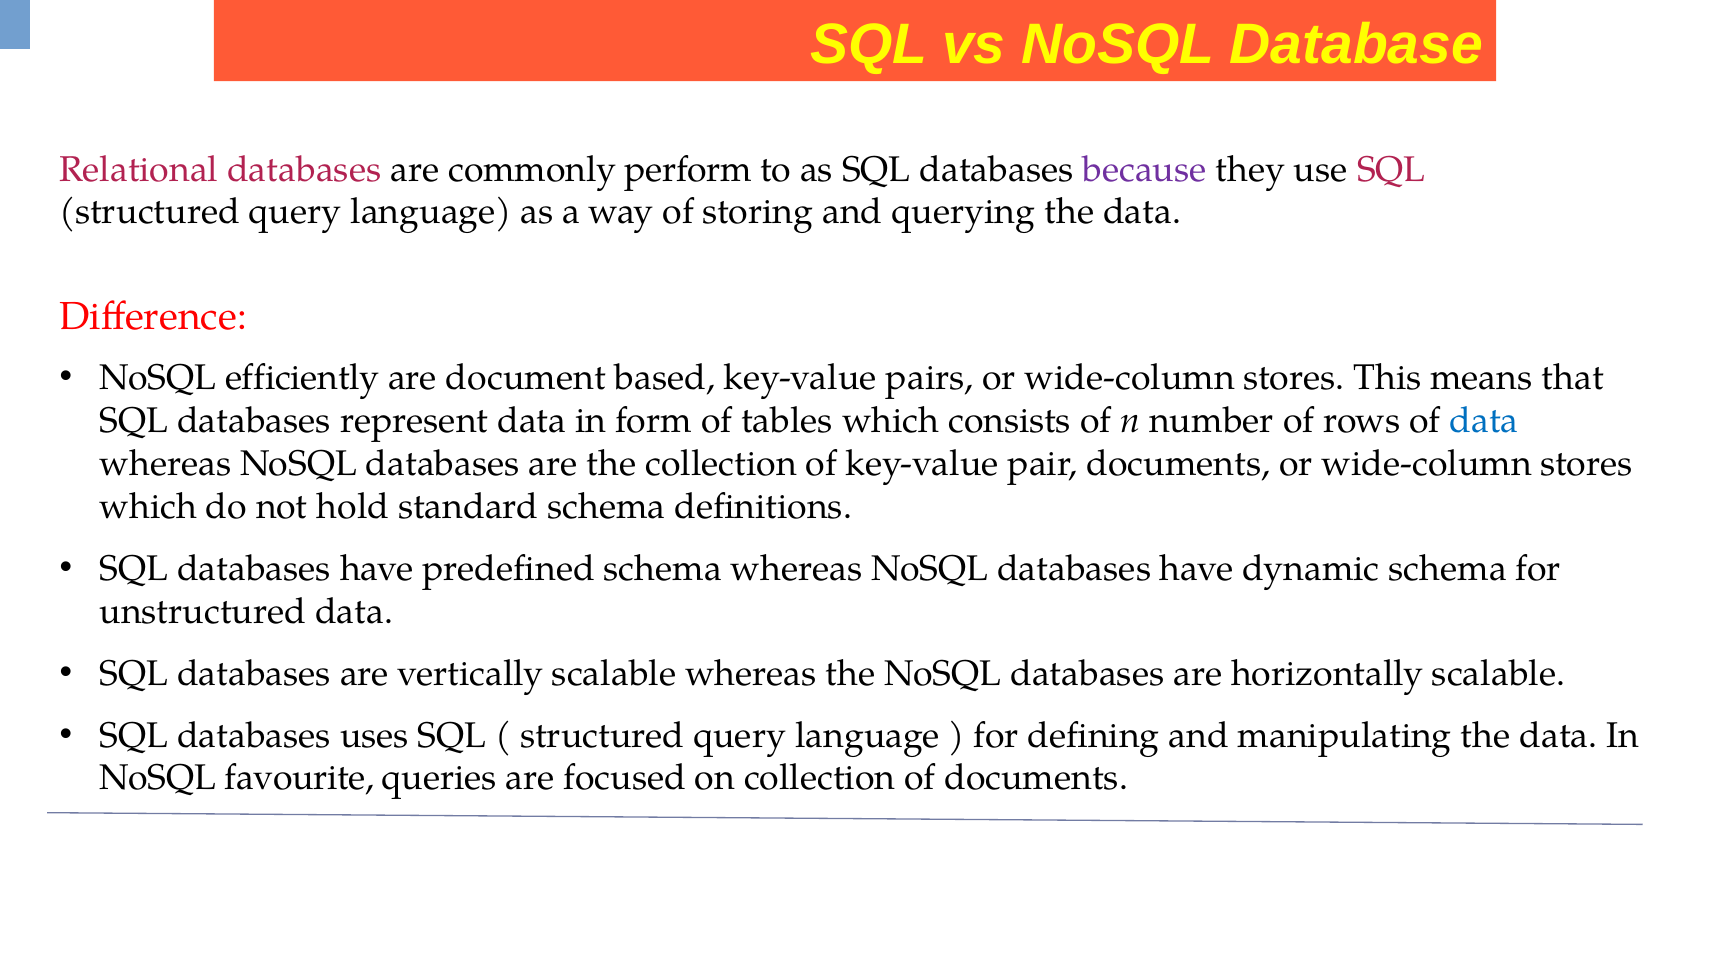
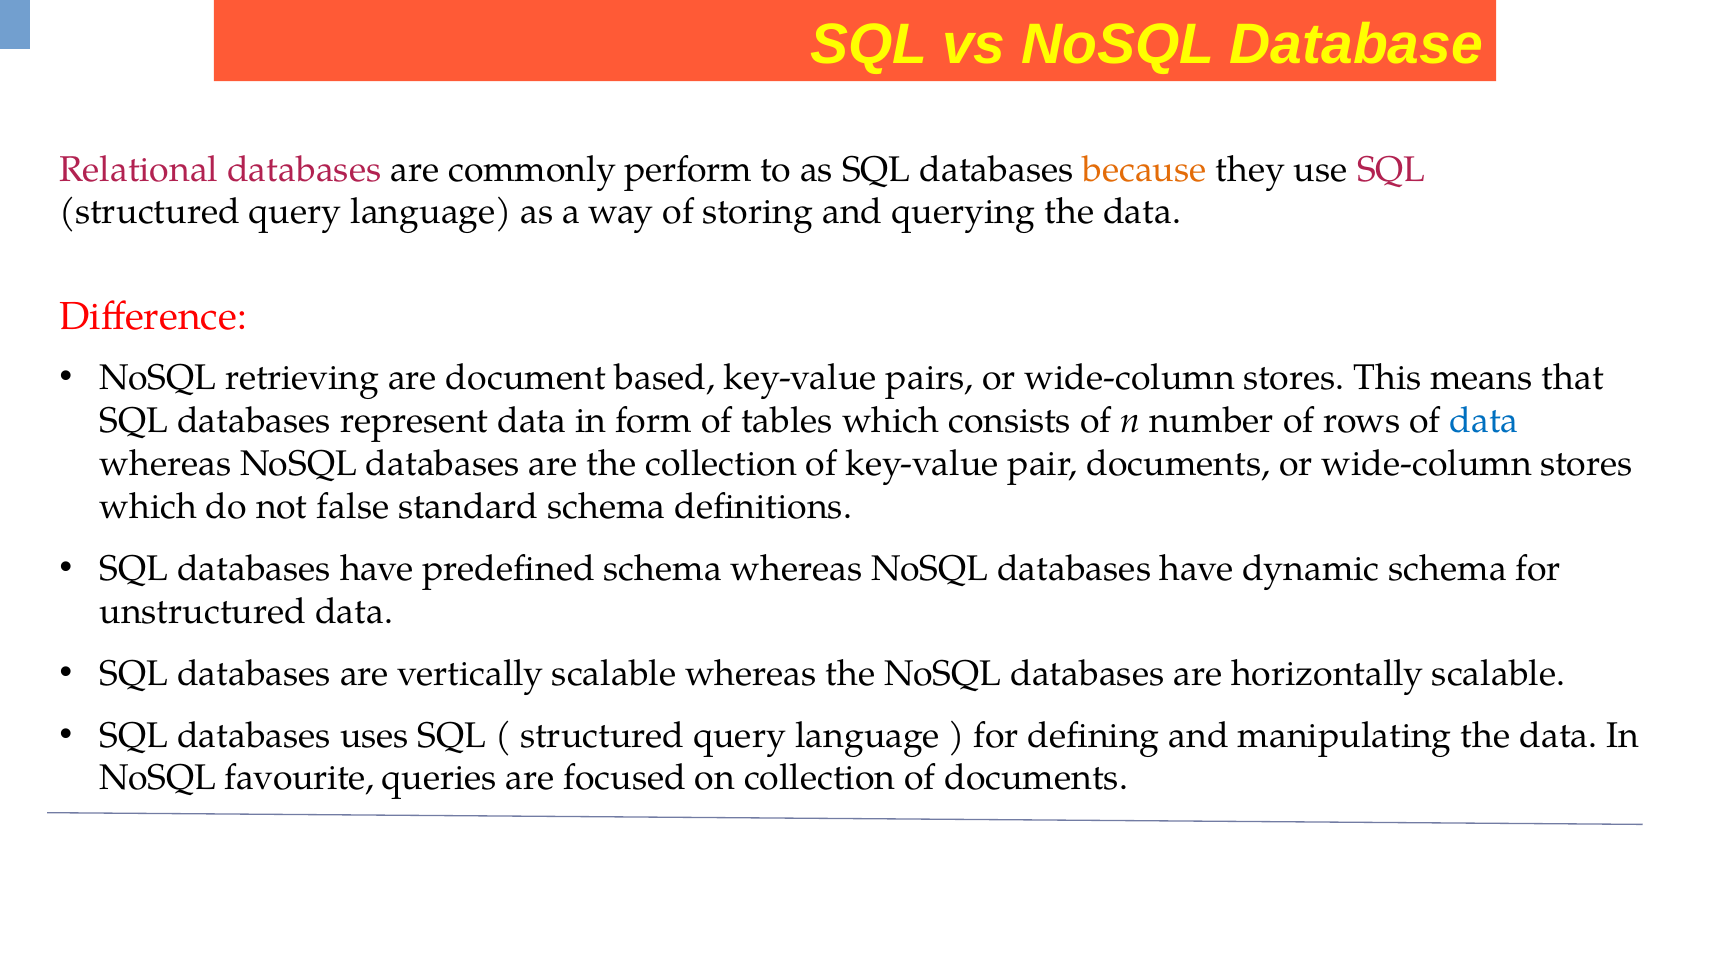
because colour: purple -> orange (1145, 169)
efficiently: efficiently -> retrieving (302, 378)
hold: hold -> false (353, 506)
